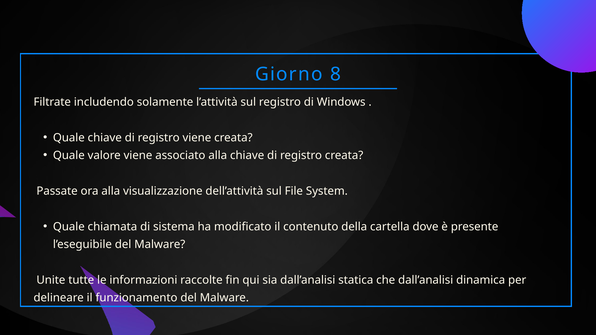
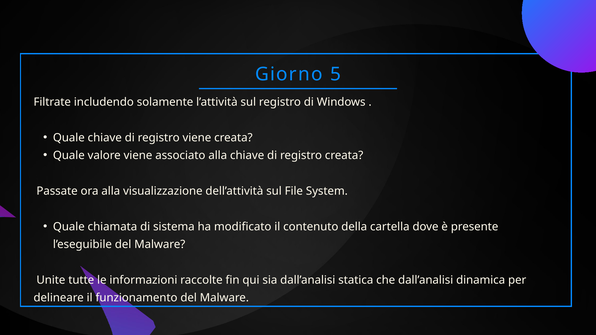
8: 8 -> 5 (336, 74)
